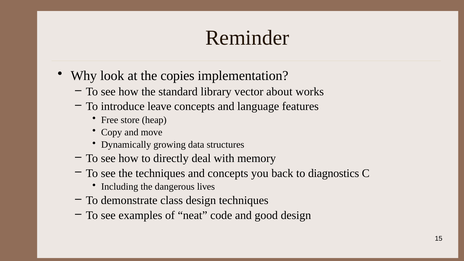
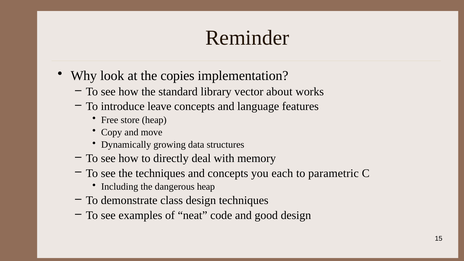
back: back -> each (282, 173)
diagnostics: diagnostics -> parametric (334, 173)
dangerous lives: lives -> heap (206, 187)
